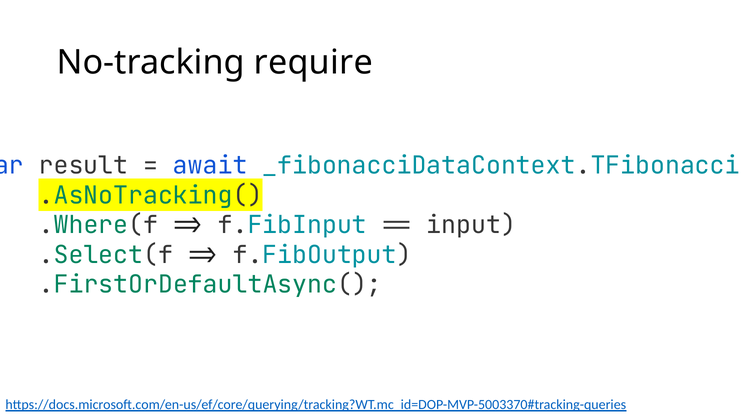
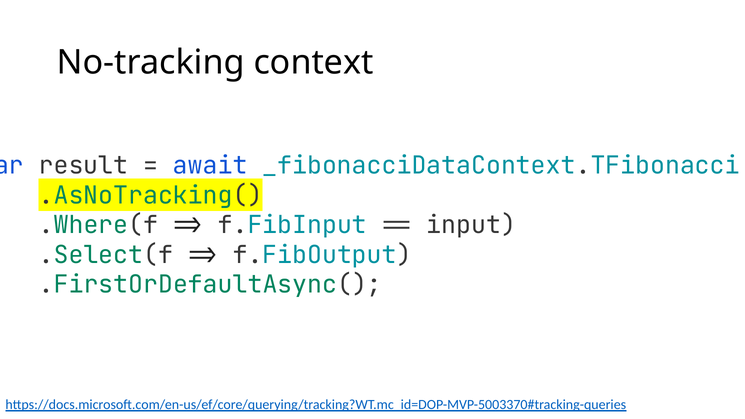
require: require -> context (314, 63)
